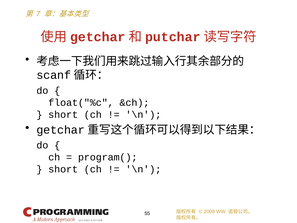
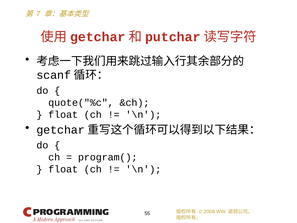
float("%c: float("%c -> quote("%c (81, 102)
short: short -> float (63, 114)
short: short -> float (63, 169)
